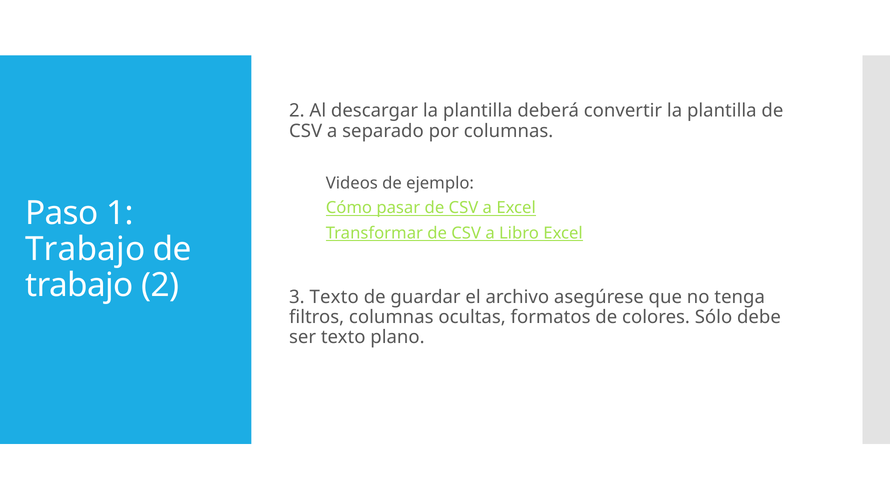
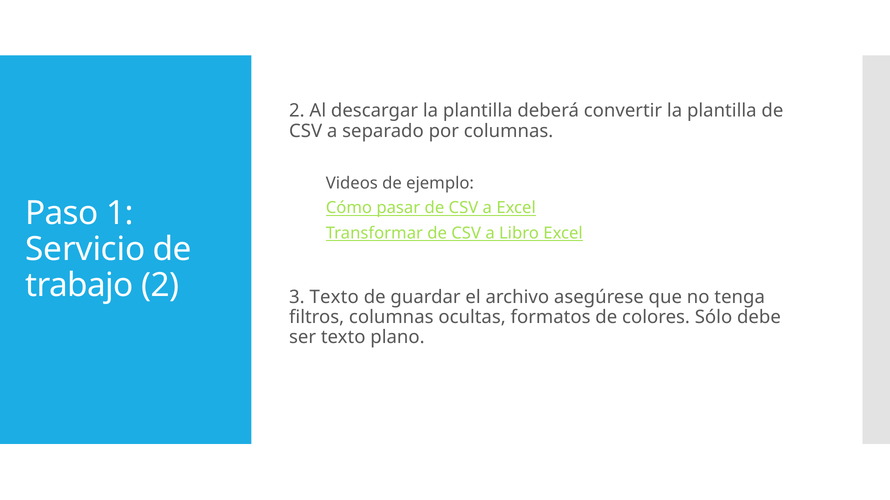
Trabajo: Trabajo -> Servicio (85, 250)
